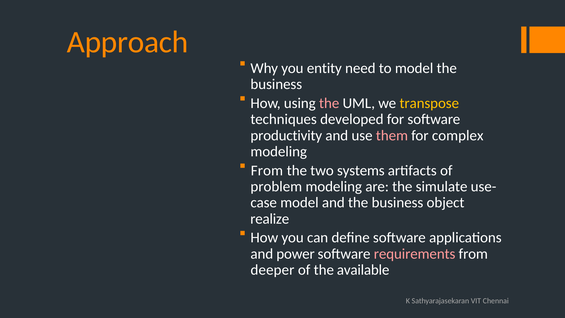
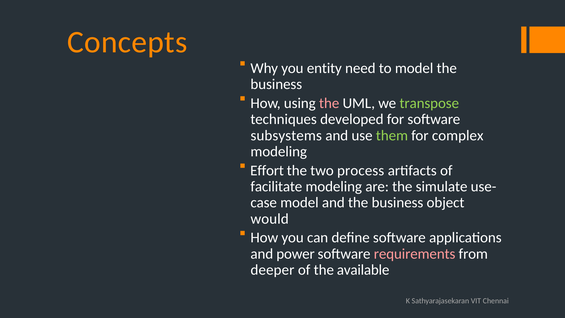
Approach: Approach -> Concepts (127, 42)
transpose colour: yellow -> light green (429, 103)
productivity: productivity -> subsystems (286, 135)
them colour: pink -> light green (392, 135)
From: From -> Effort (267, 170)
systems: systems -> process (361, 170)
problem: problem -> facilitate (276, 186)
realize: realize -> would (270, 219)
